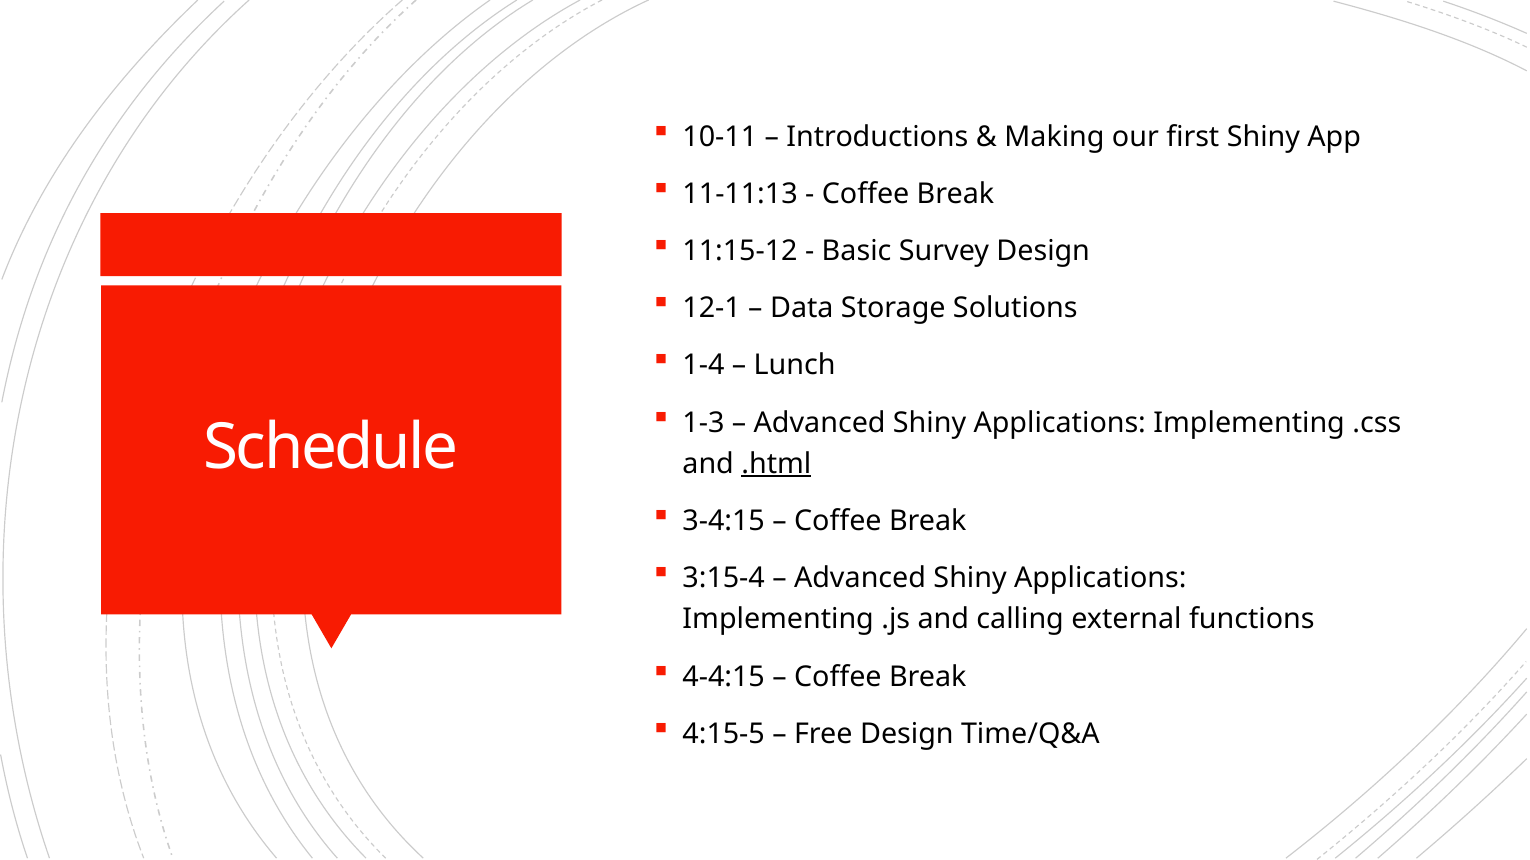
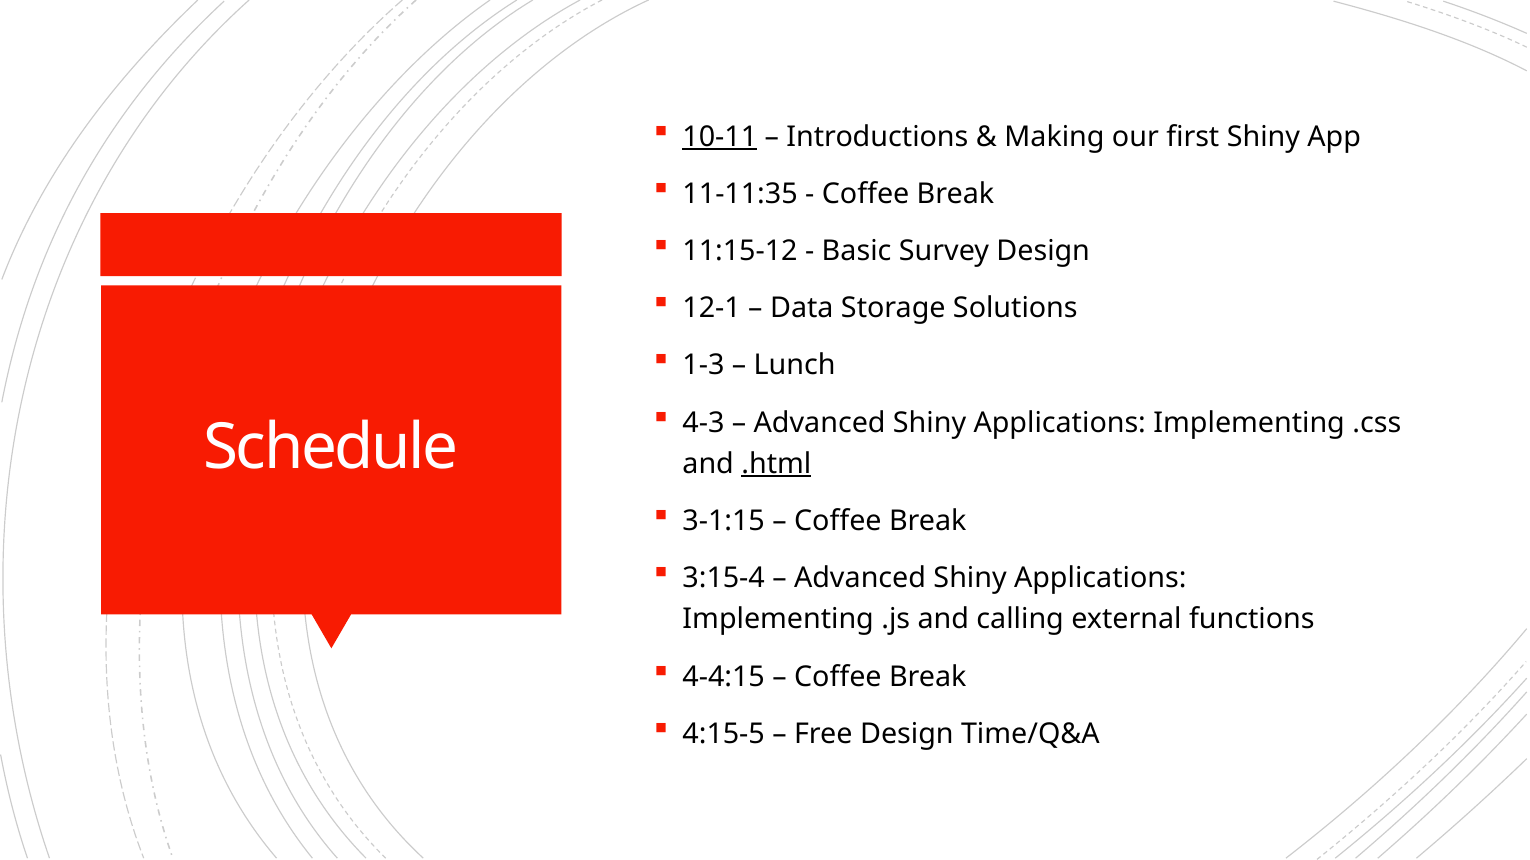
10-11 underline: none -> present (720, 137)
11-11:13: 11-11:13 -> 11-11:35 (740, 194)
1-4: 1-4 -> 1-3 (703, 366)
1-3: 1-3 -> 4-3 (703, 423)
3-4:15: 3-4:15 -> 3-1:15 (724, 521)
